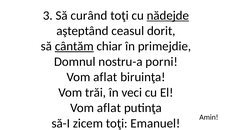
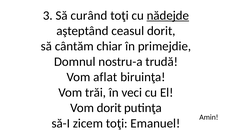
cântăm underline: present -> none (74, 46)
porni: porni -> trudă (162, 62)
aflat: aflat -> dorit (109, 108)
